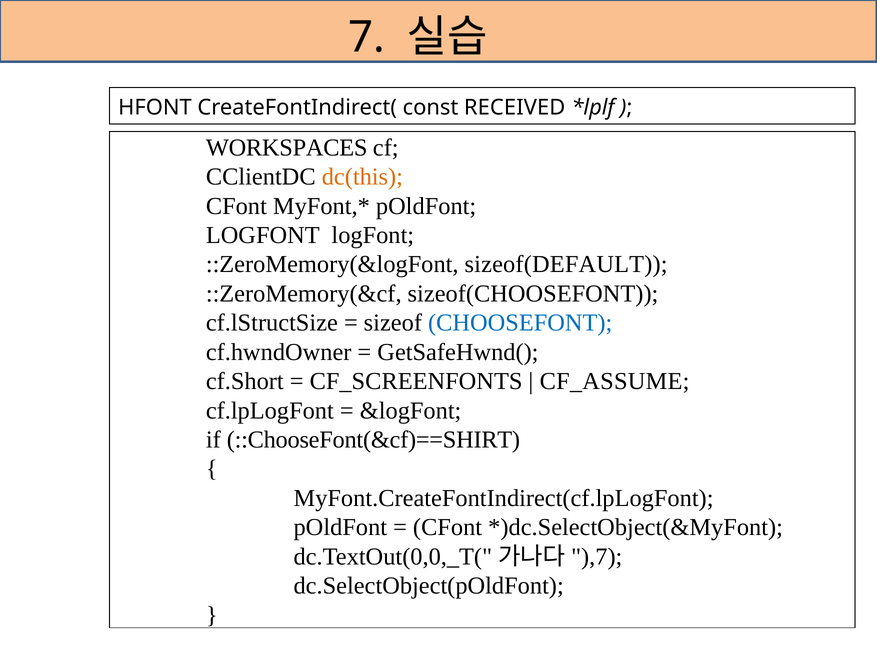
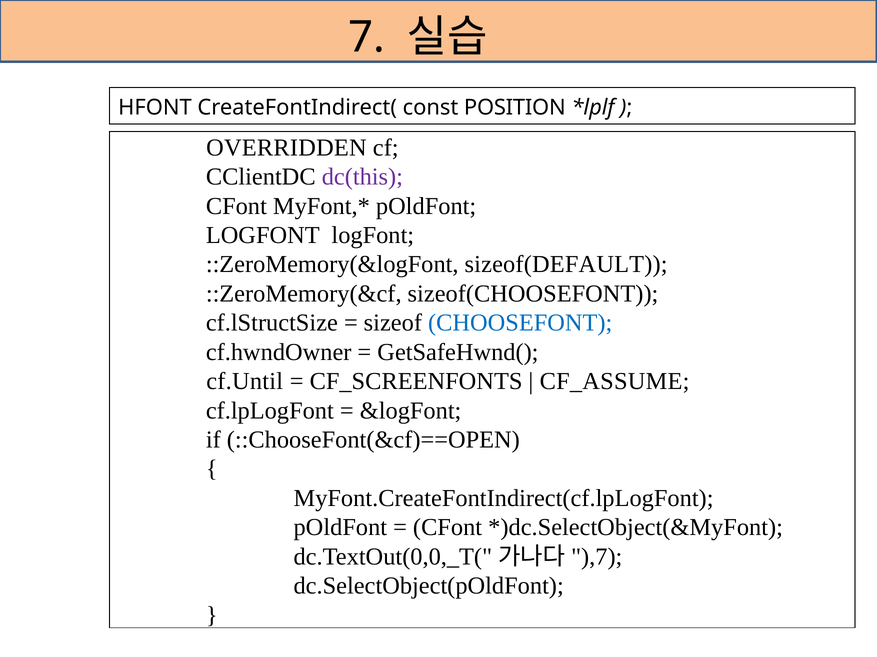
RECEIVED: RECEIVED -> POSITION (515, 107)
WORKSPACES: WORKSPACES -> OVERRIDDEN (286, 148)
dc(this colour: orange -> purple (362, 177)
cf.Short: cf.Short -> cf.Until (245, 382)
::ChooseFont(&cf)==SHIRT: ::ChooseFont(&cf)==SHIRT -> ::ChooseFont(&cf)==OPEN (373, 440)
